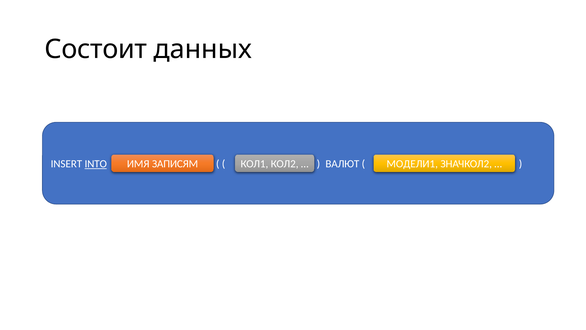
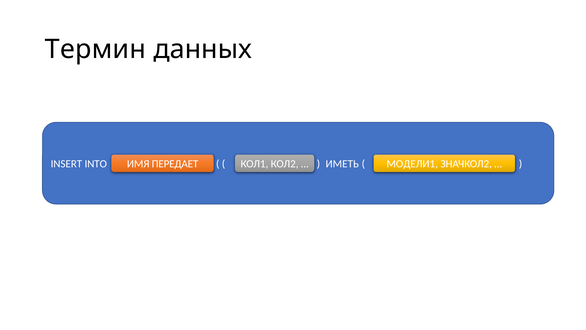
Состоит: Состоит -> Термин (95, 49)
INTO underline: present -> none (96, 164)
ЗАПИСЯМ: ЗАПИСЯМ -> ПЕРЕДАЕТ (175, 164)
ВАЛЮТ: ВАЛЮТ -> ИМЕТЬ (342, 164)
